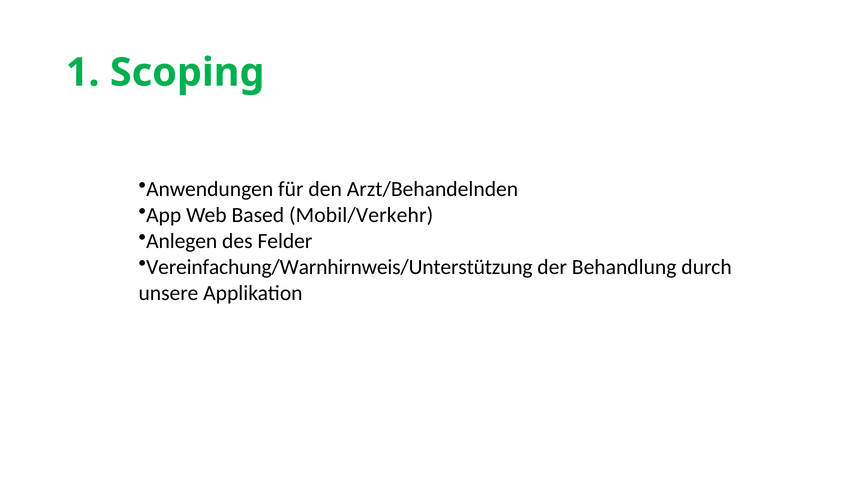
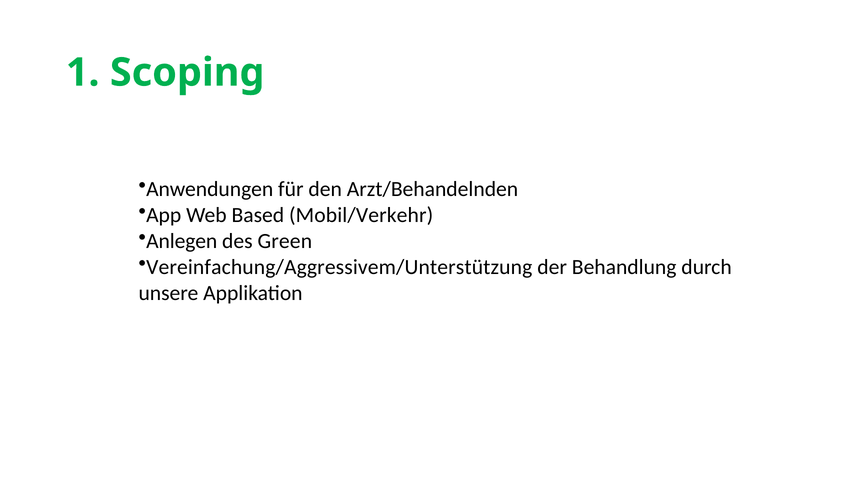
Felder: Felder -> Green (285, 241)
Vereinfachung/Warnhirnweis/Unterstützung: Vereinfachung/Warnhirnweis/Unterstützung -> Vereinfachung/Aggressivem/Unterstützung (339, 267)
